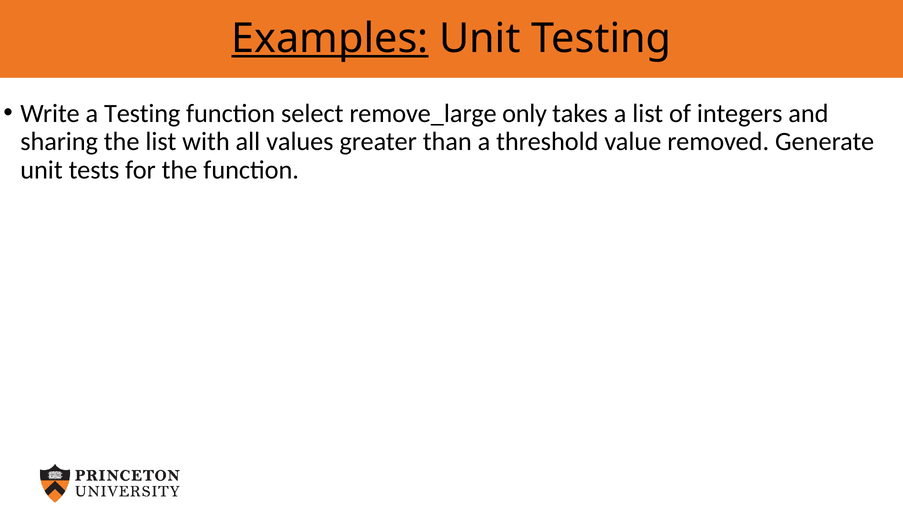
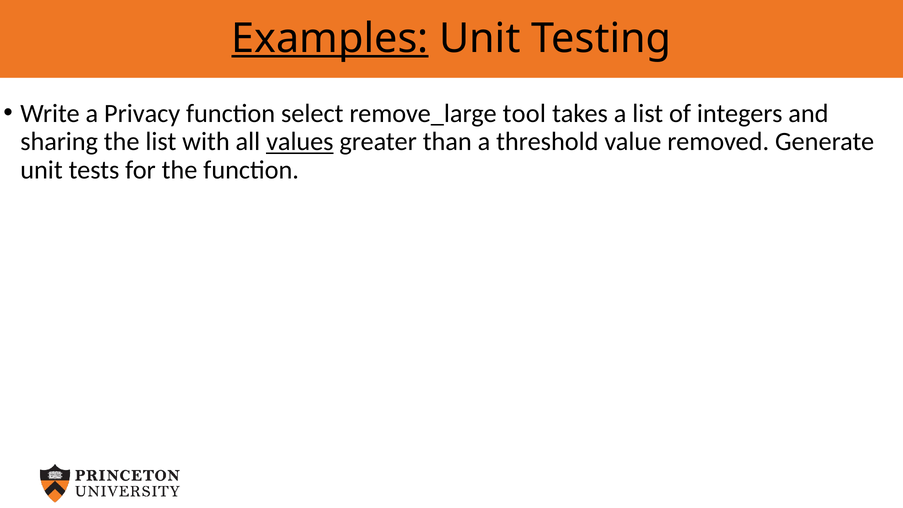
a Testing: Testing -> Privacy (142, 113)
only: only -> tool (524, 113)
values underline: none -> present (300, 142)
